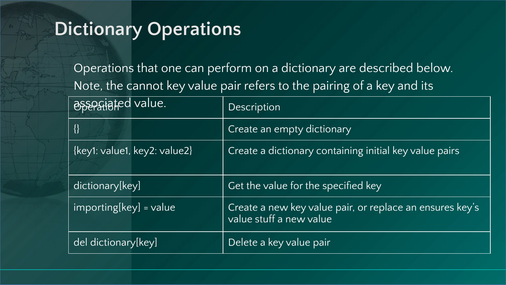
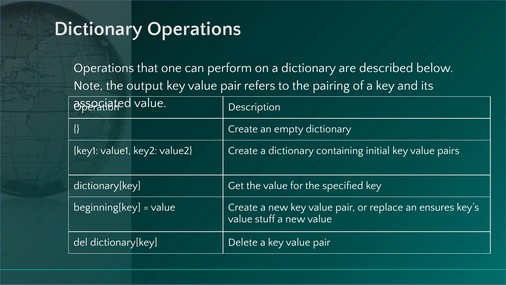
cannot: cannot -> output (145, 85)
importing[key: importing[key -> beginning[key (107, 207)
